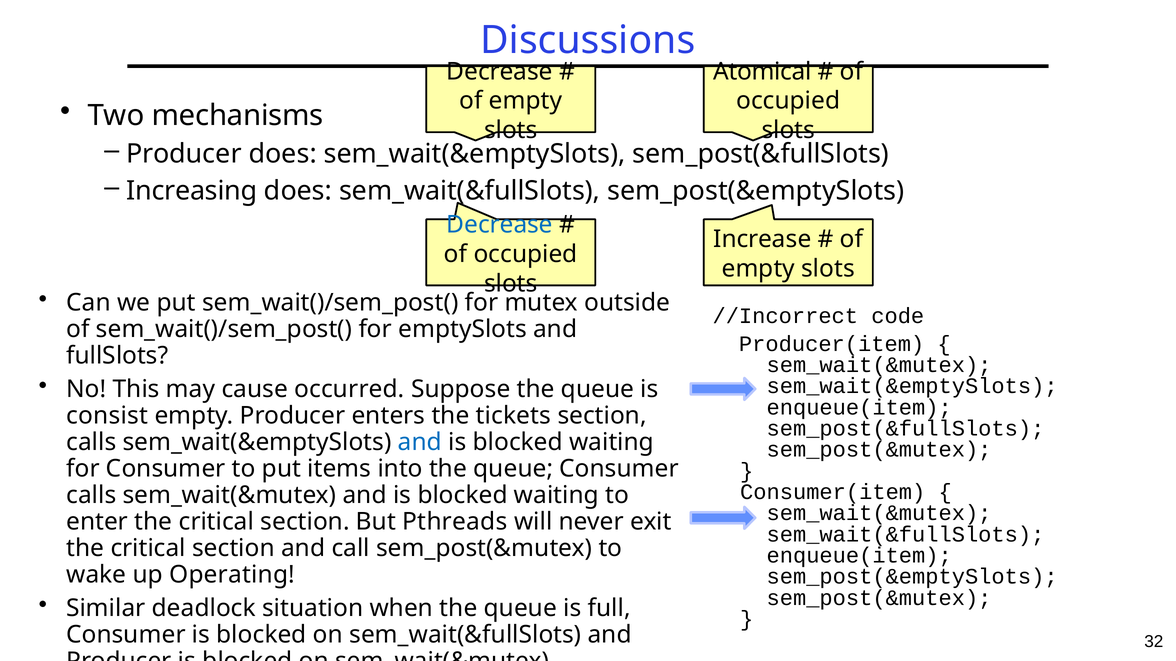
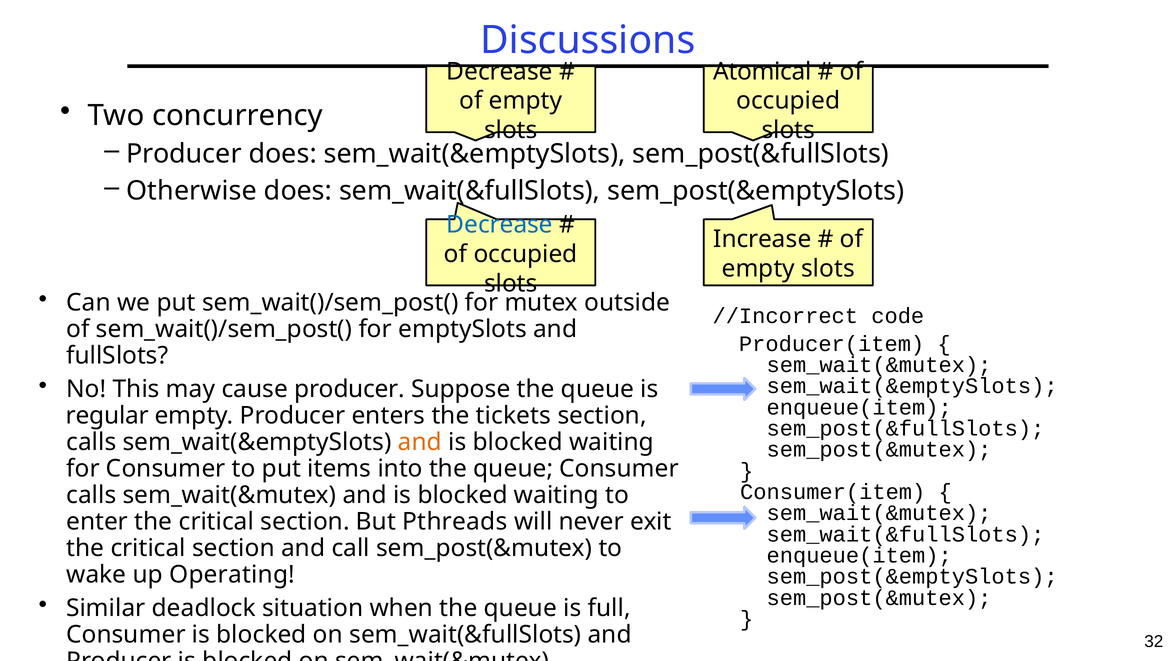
mechanisms: mechanisms -> concurrency (237, 116)
Increasing: Increasing -> Otherwise (192, 191)
cause occurred: occurred -> producer (350, 390)
consist: consist -> regular (107, 416)
and colour: blue -> orange (420, 443)
